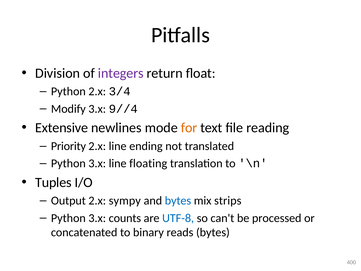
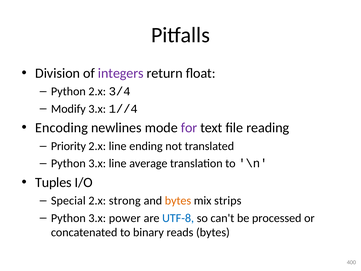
9//4: 9//4 -> 1//4 (123, 109)
Extensive: Extensive -> Encoding (62, 128)
for colour: orange -> purple (189, 128)
floating: floating -> average (148, 163)
Output: Output -> Special (68, 201)
sympy: sympy -> strong (125, 201)
bytes colour: blue -> orange (178, 201)
counts: counts -> power (125, 218)
